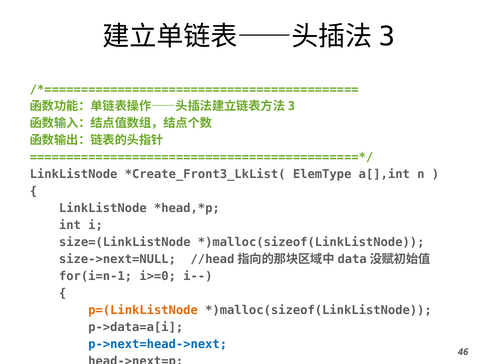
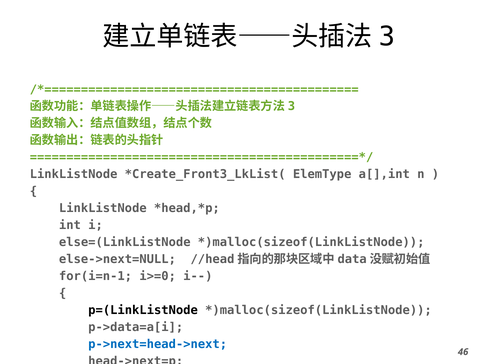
size=(LinkListNode: size=(LinkListNode -> else=(LinkListNode (125, 243)
size->next=NULL: size->next=NULL -> else->next=NULL (117, 260)
p=(LinkListNode colour: orange -> black (143, 311)
